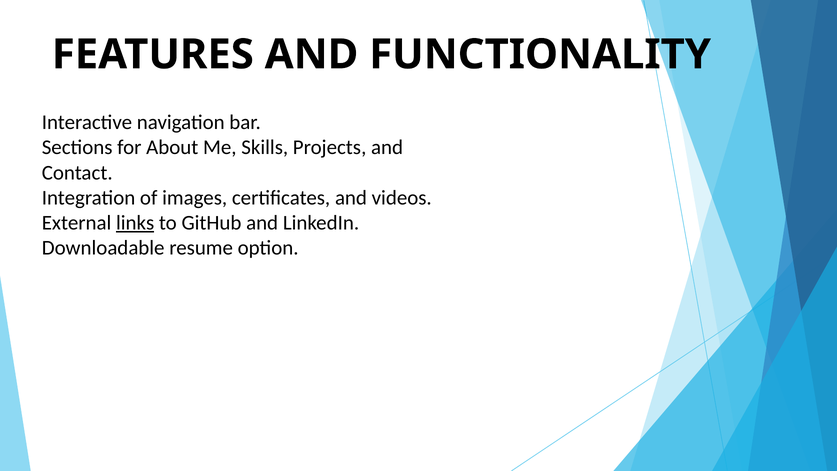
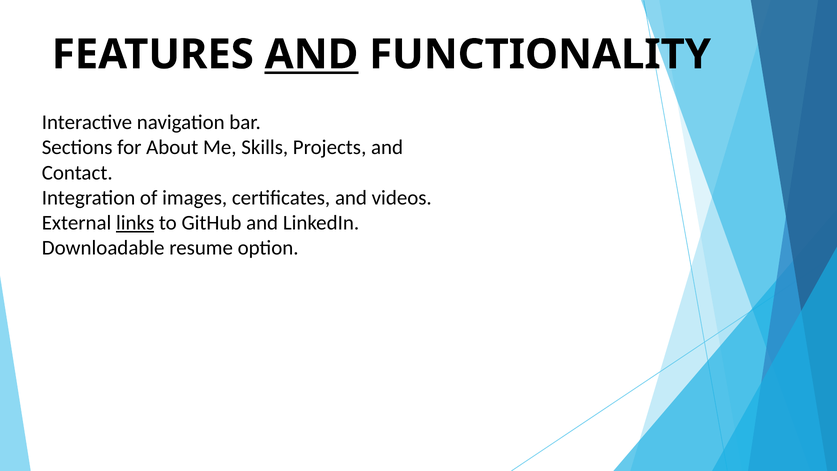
AND underline: none -> present (311, 55)
